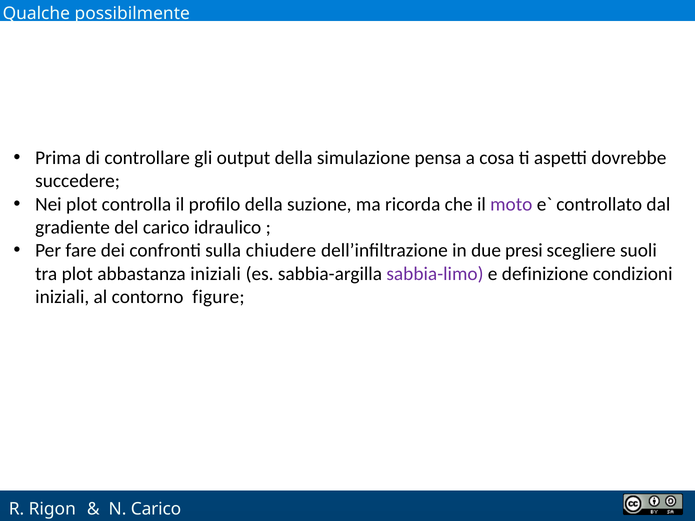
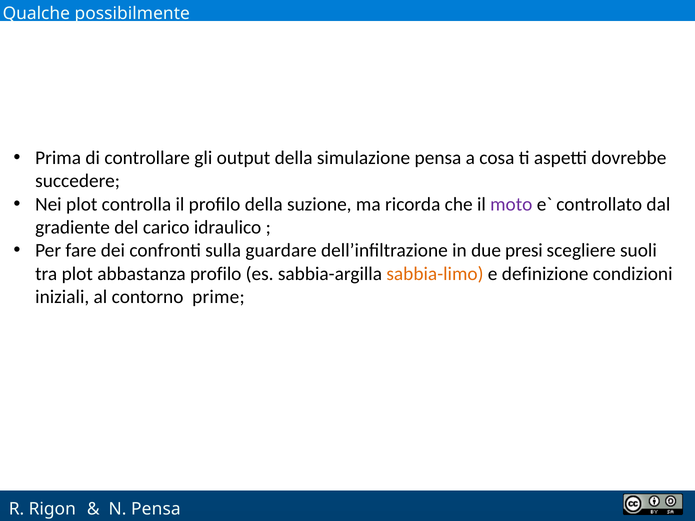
chiudere: chiudere -> guardare (281, 251)
abbastanza iniziali: iniziali -> profilo (216, 274)
sabbia-limo colour: purple -> orange (435, 274)
figure: figure -> prime (218, 297)
N Carico: Carico -> Pensa (156, 509)
